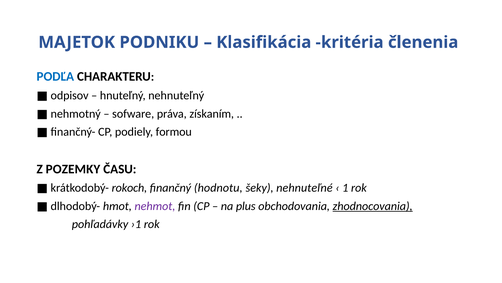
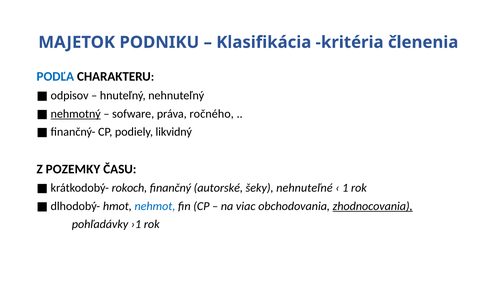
nehmotný underline: none -> present (76, 113)
získaním: získaním -> ročného (212, 113)
formou: formou -> likvidný (174, 132)
hodnotu: hodnotu -> autorské (218, 187)
nehmot colour: purple -> blue (155, 206)
plus: plus -> viac (246, 206)
